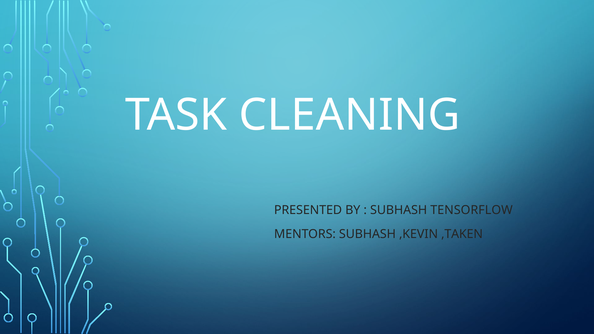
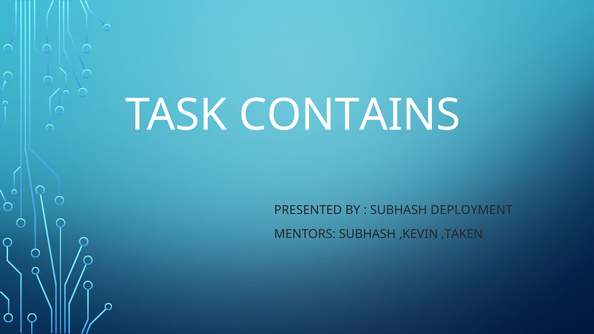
CLEANING: CLEANING -> CONTAINS (350, 115)
TENSORFLOW: TENSORFLOW -> DEPLOYMENT (472, 210)
